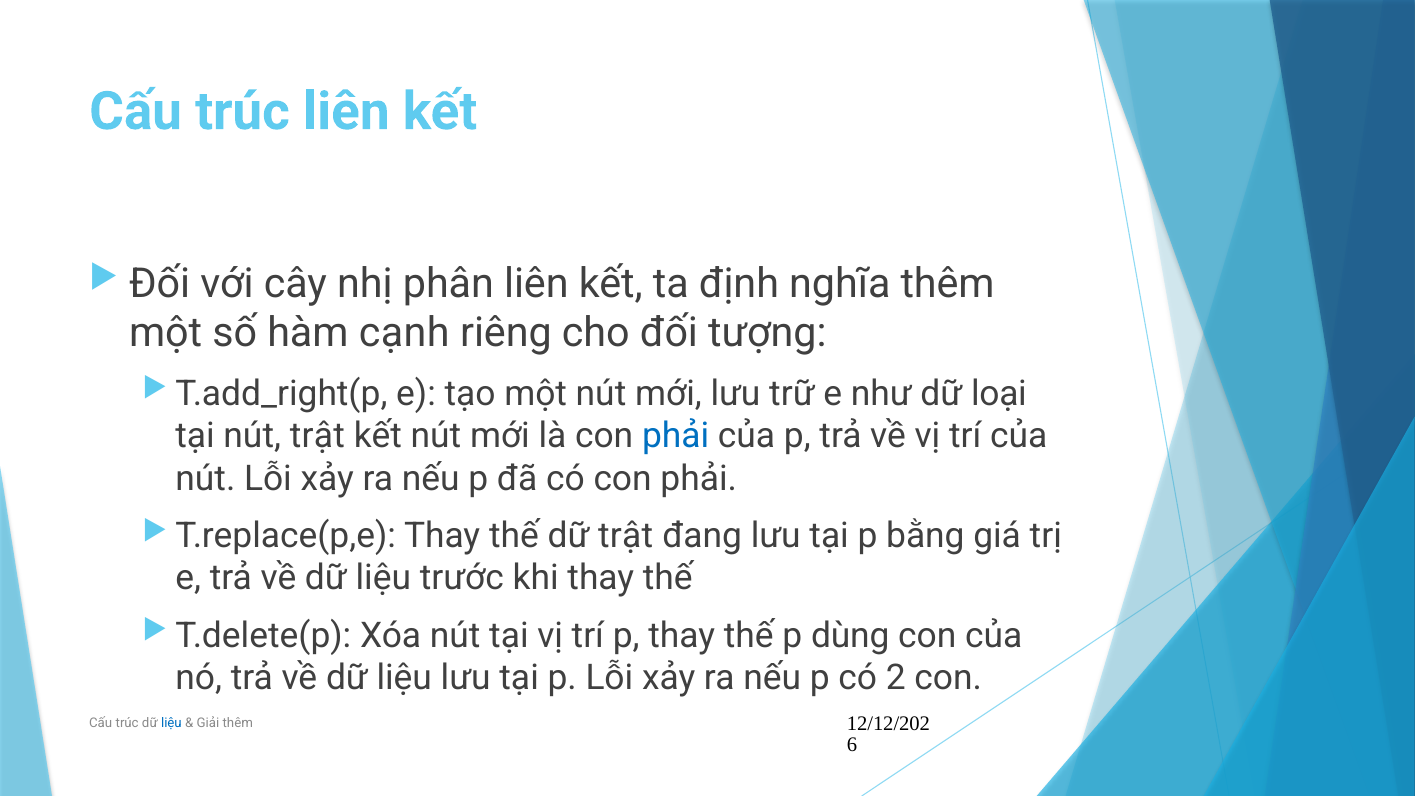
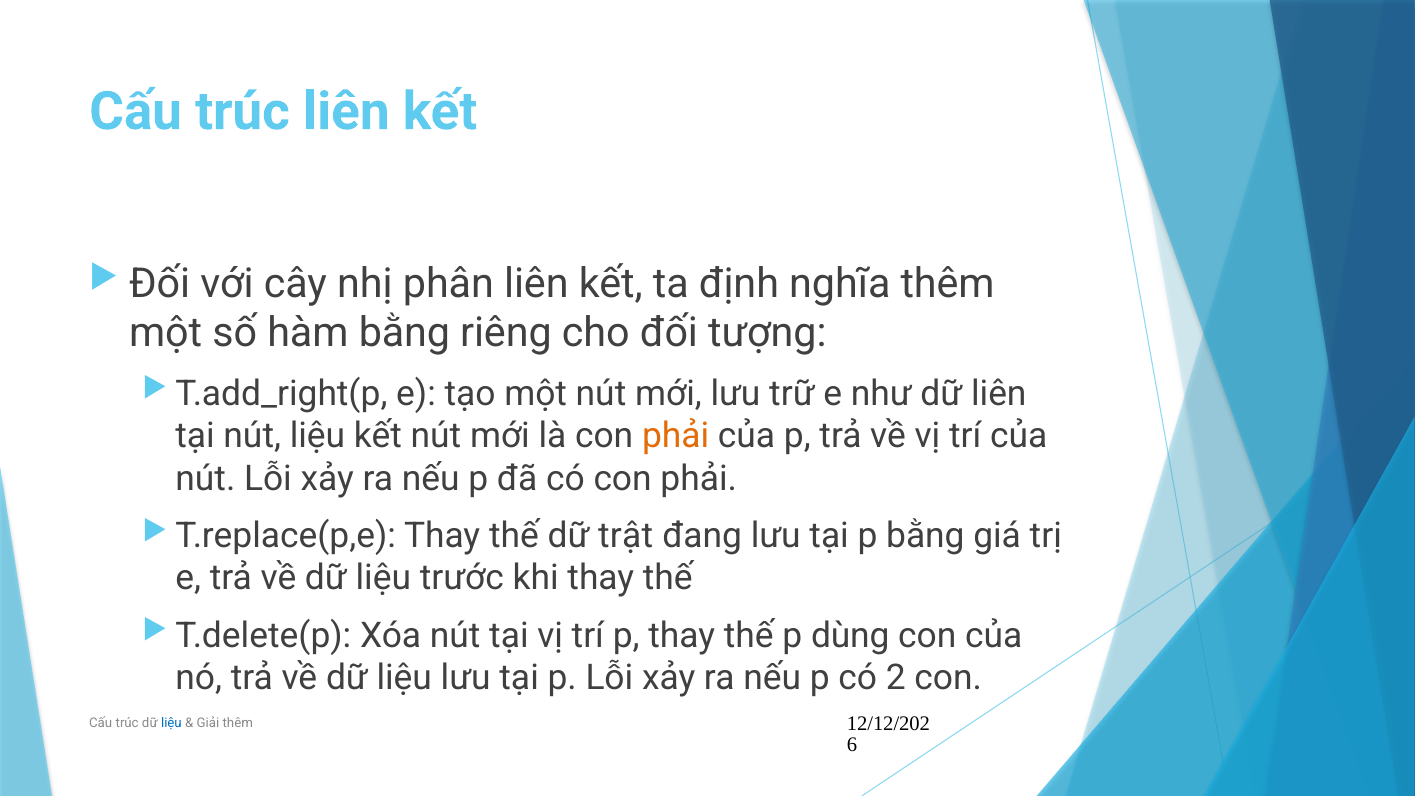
hàm cạnh: cạnh -> bằng (404, 333)
dữ loại: loại -> liên (999, 394)
nút trật: trật -> liệu (317, 436)
phải colour: blue -> orange (676, 436)
